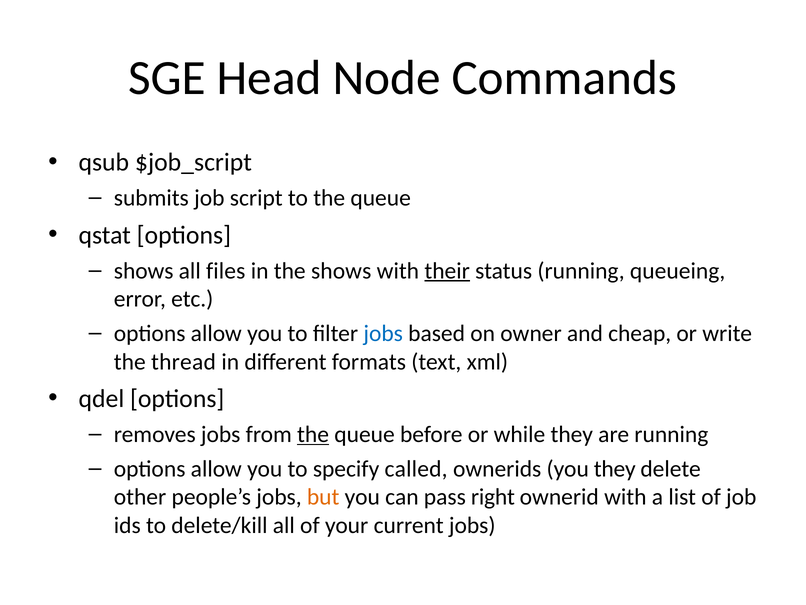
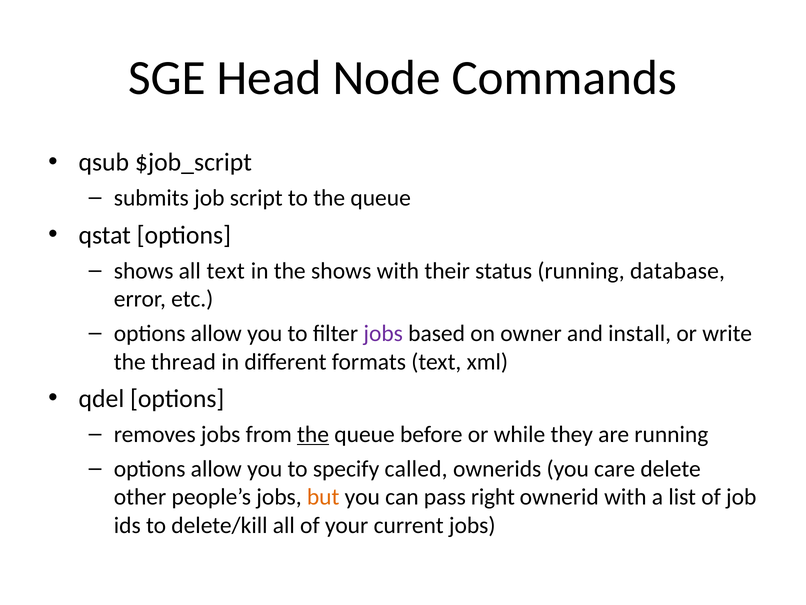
all files: files -> text (226, 271)
their underline: present -> none (447, 271)
queueing: queueing -> database (677, 271)
jobs colour: blue -> purple (383, 333)
cheap: cheap -> install (640, 333)
you they: they -> care (615, 468)
